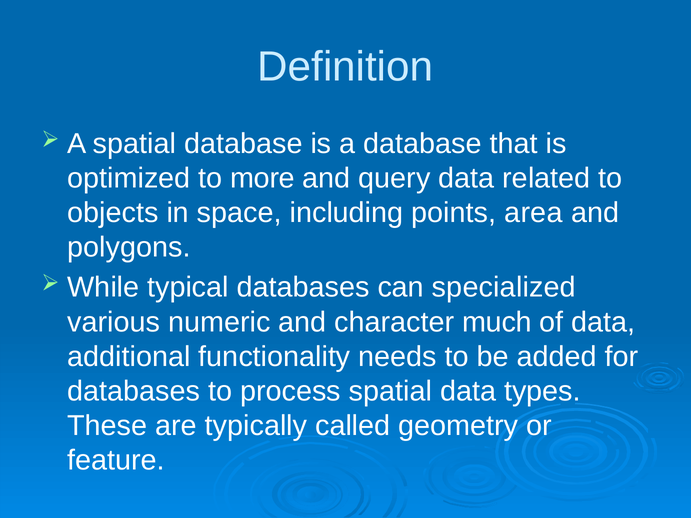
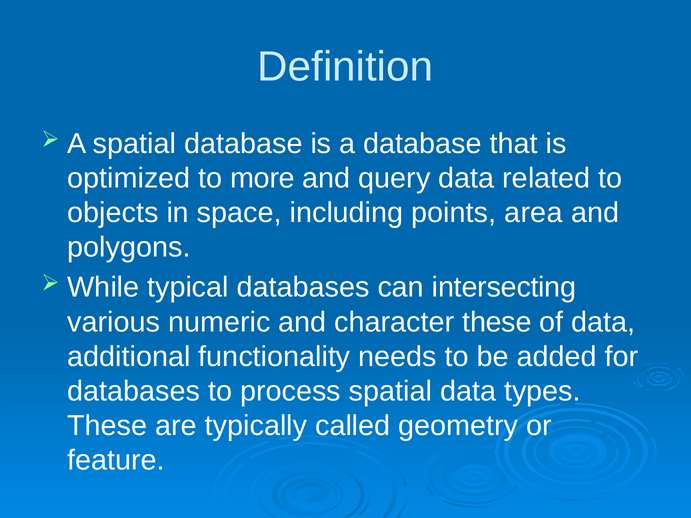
specialized: specialized -> intersecting (504, 288)
character much: much -> these (497, 322)
